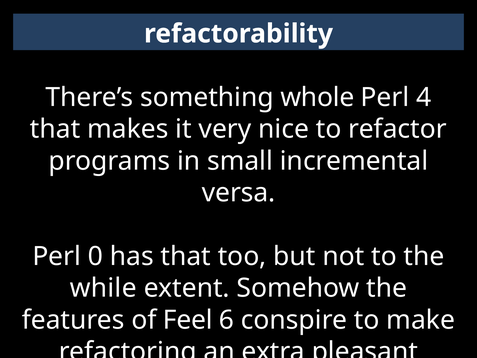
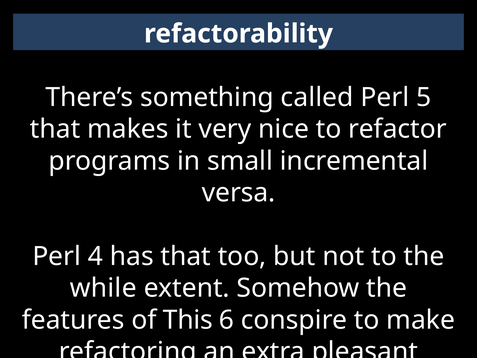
whole: whole -> called (317, 97)
4: 4 -> 5 (424, 97)
0: 0 -> 4 (95, 256)
Feel: Feel -> This (188, 320)
